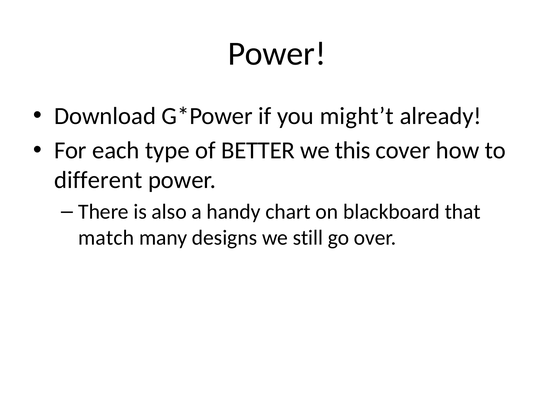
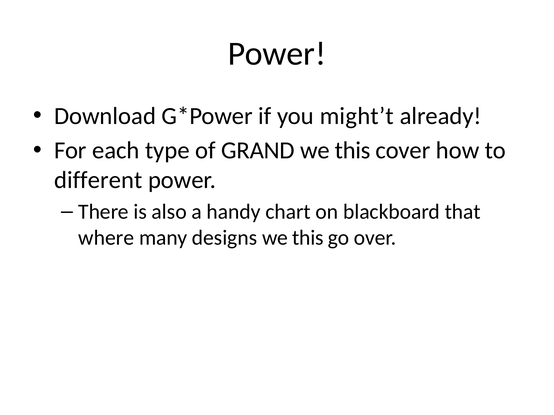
BETTER: BETTER -> GRAND (258, 151)
match: match -> where (106, 238)
designs we still: still -> this (308, 238)
